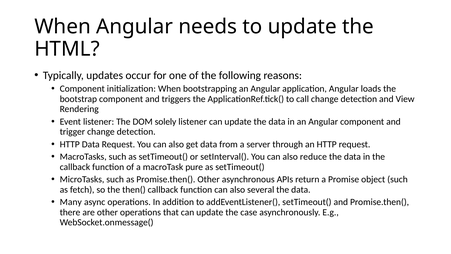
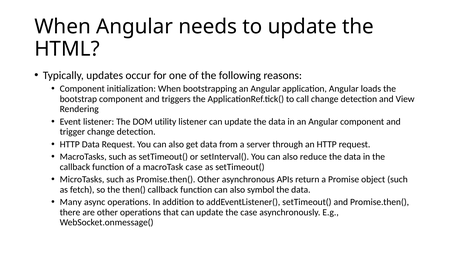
solely: solely -> utility (166, 122)
macroTask pure: pure -> case (194, 167)
several: several -> symbol (261, 189)
